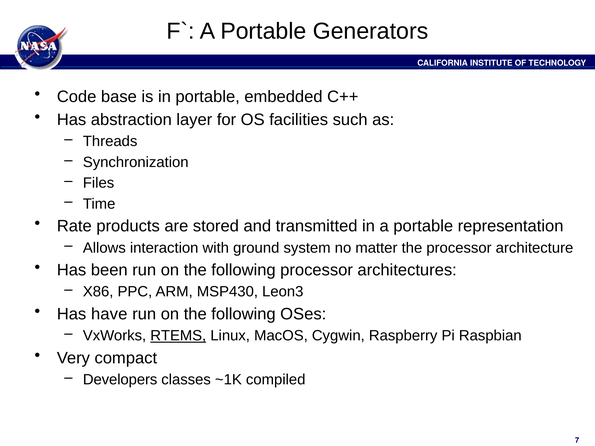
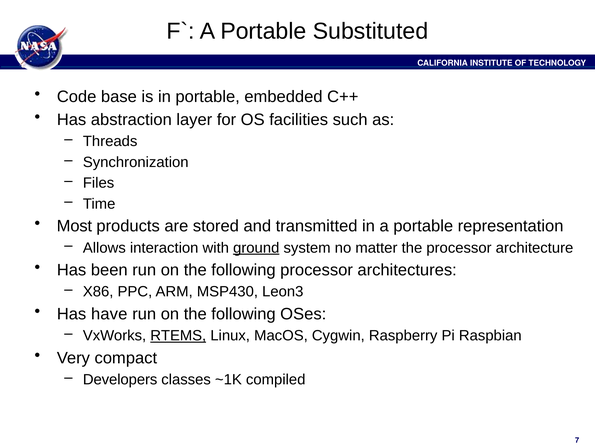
Generators: Generators -> Substituted (371, 31)
Rate: Rate -> Most (74, 226)
ground underline: none -> present (256, 248)
